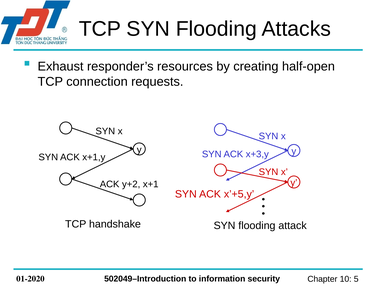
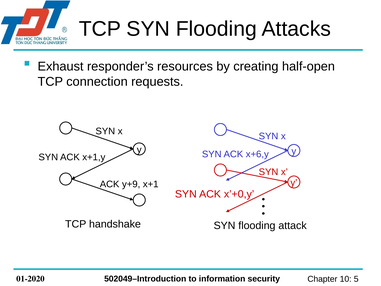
x+3,y: x+3,y -> x+6,y (257, 154)
y+2: y+2 -> y+9 (131, 184)
x’+5,y: x’+5,y -> x’+0,y (239, 194)
